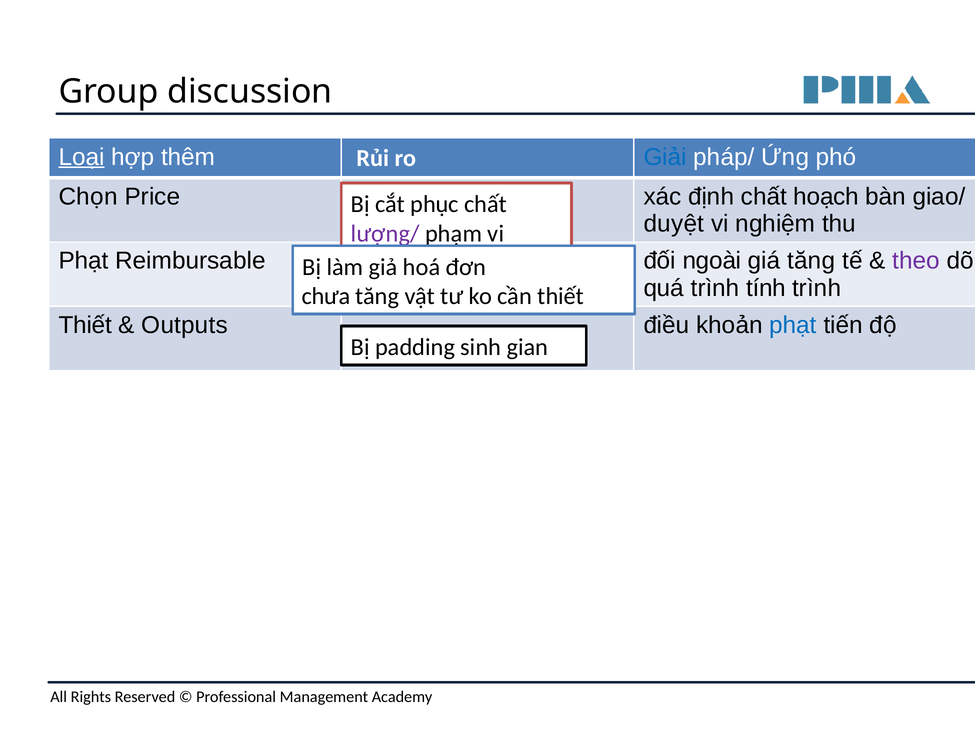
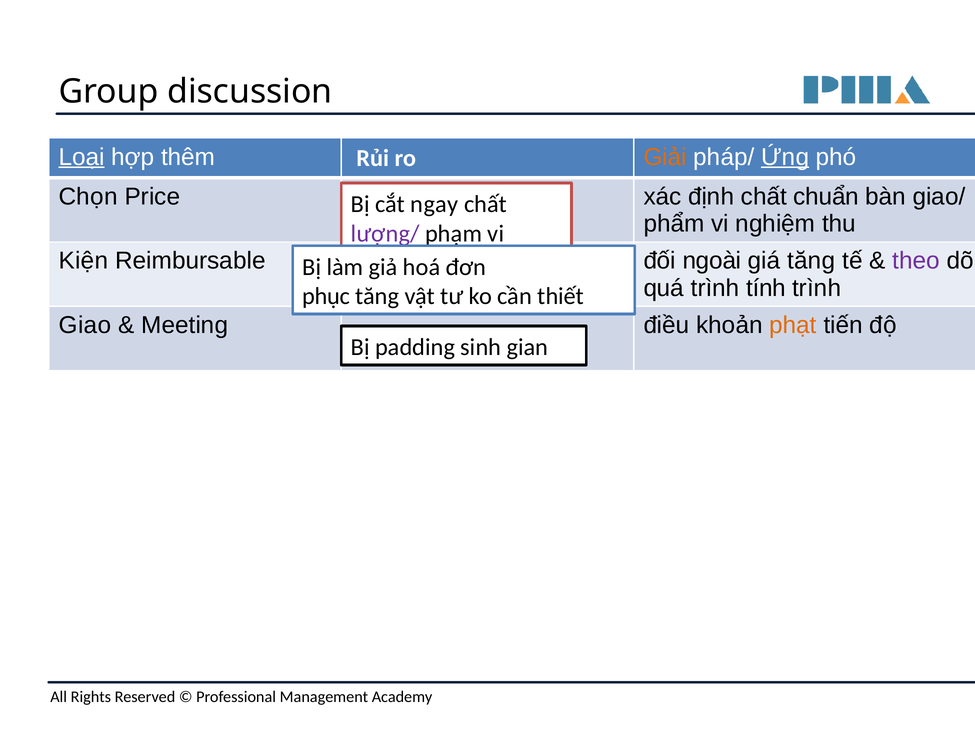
Giải colour: blue -> orange (665, 157)
Ứng underline: none -> present (785, 157)
hoạch: hoạch -> chuẩn (826, 197)
phục: phục -> ngay (434, 204)
duyệt: duyệt -> phẩm (674, 224)
Phạt: Phạt -> Kiện (83, 261)
chưa: chưa -> phục (326, 296)
Thiết: Thiết -> Giao (85, 325)
Outputs: Outputs -> Meeting (185, 325)
phạt colour: blue -> orange (793, 325)
